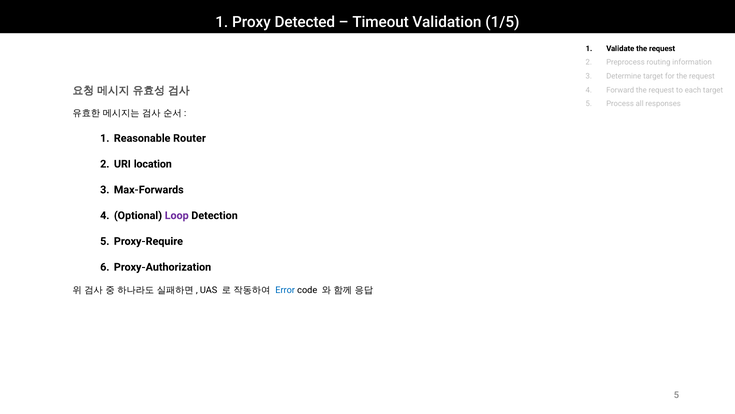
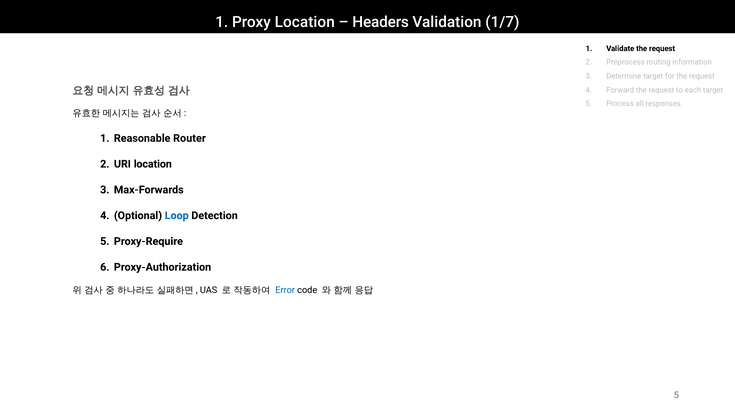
Proxy Detected: Detected -> Location (305, 22)
Timeout: Timeout -> Headers (381, 22)
1/5: 1/5 -> 1/7 (502, 22)
Loop colour: purple -> blue (177, 215)
